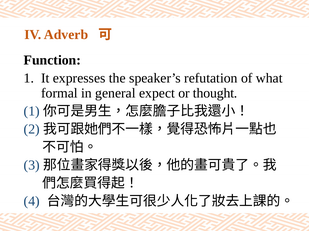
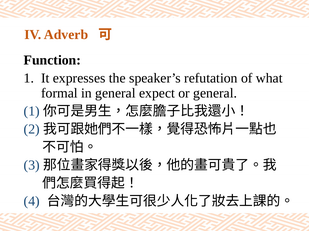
or thought: thought -> general (215, 93)
